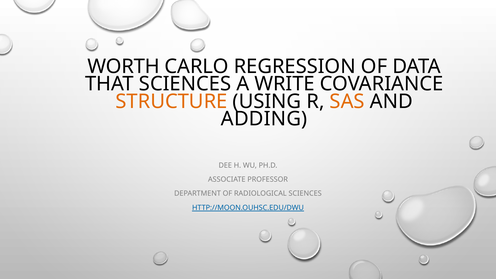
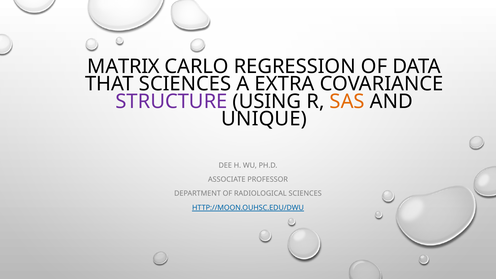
WORTH: WORTH -> MATRIX (124, 67)
WRITE: WRITE -> EXTRA (285, 84)
STRUCTURE colour: orange -> purple (172, 101)
ADDING: ADDING -> UNIQUE (264, 119)
